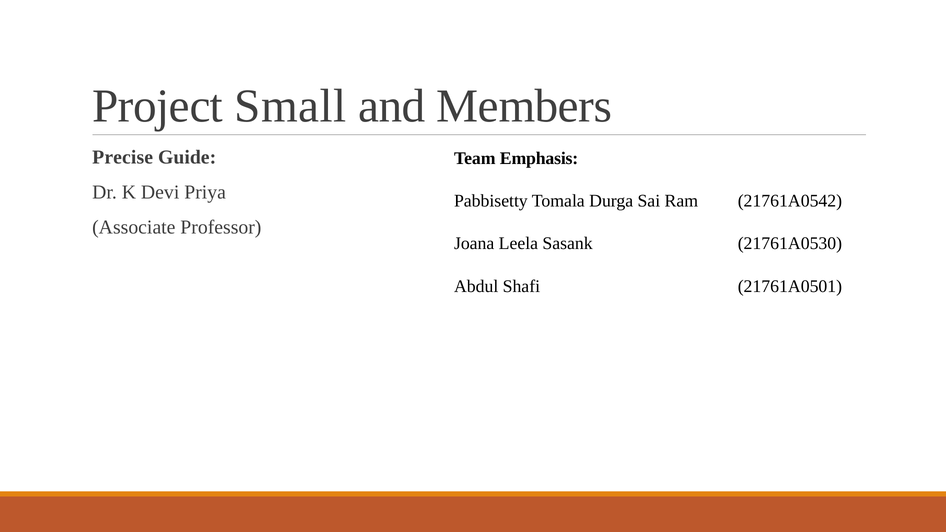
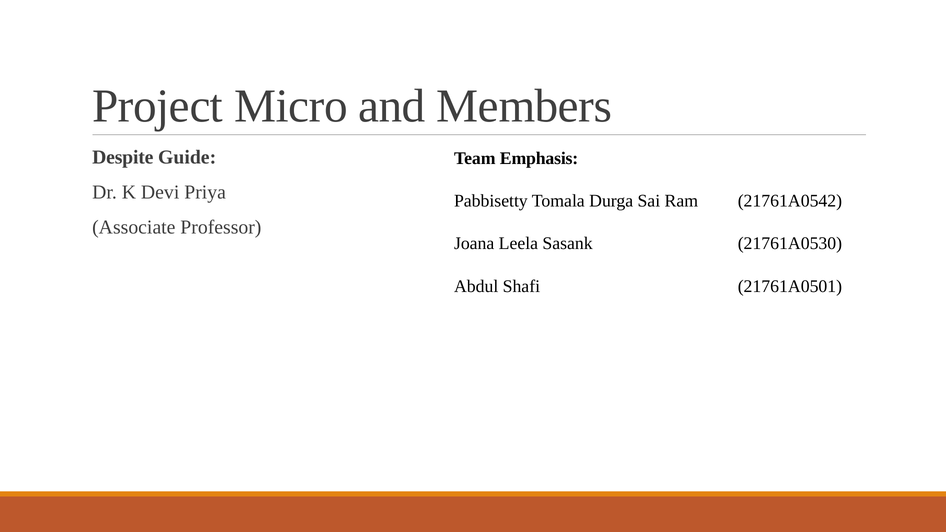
Small: Small -> Micro (291, 106)
Precise: Precise -> Despite (123, 157)
